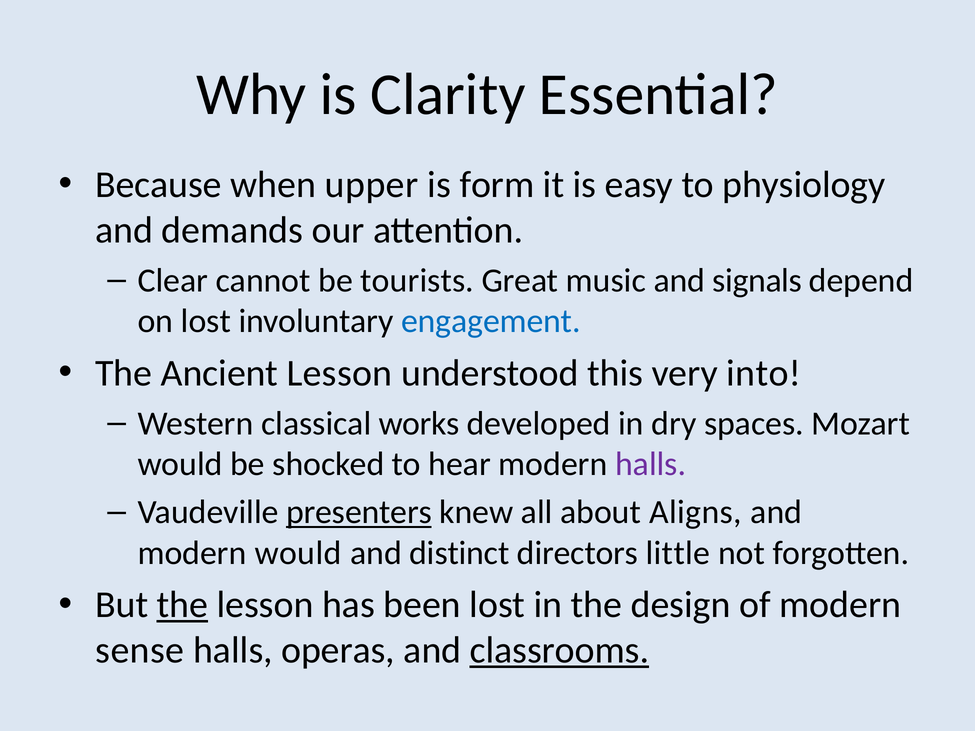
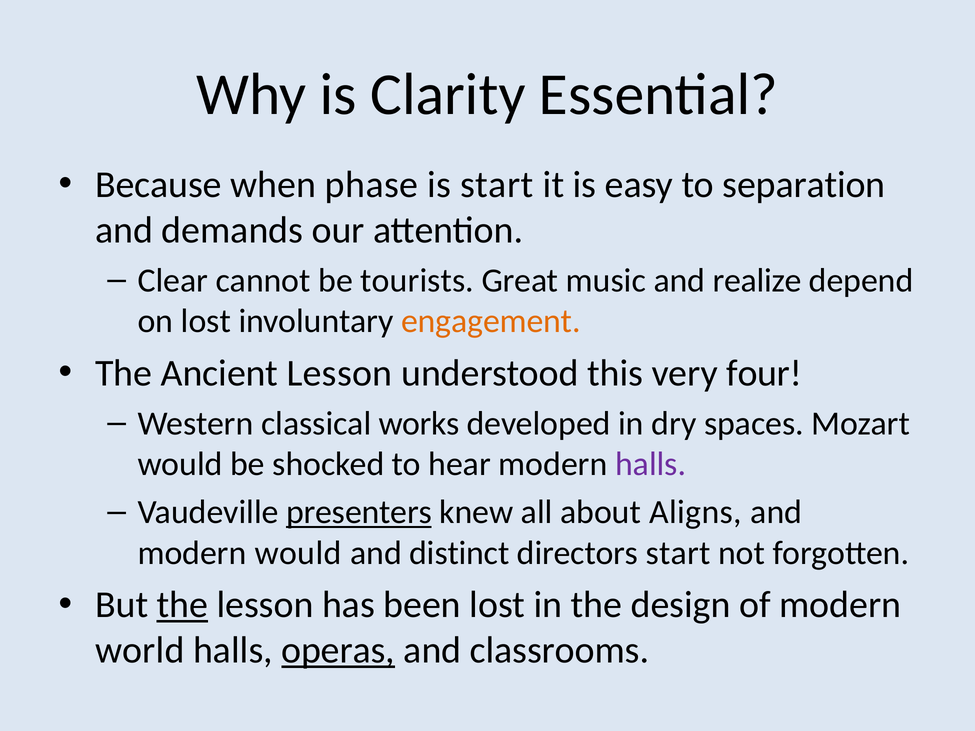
upper: upper -> phase (372, 185)
is form: form -> start (497, 185)
physiology: physiology -> separation (804, 185)
signals: signals -> realize (757, 281)
engagement colour: blue -> orange (491, 321)
into: into -> four (764, 373)
directors little: little -> start (678, 553)
sense: sense -> world (140, 651)
operas underline: none -> present (338, 651)
classrooms underline: present -> none (559, 651)
